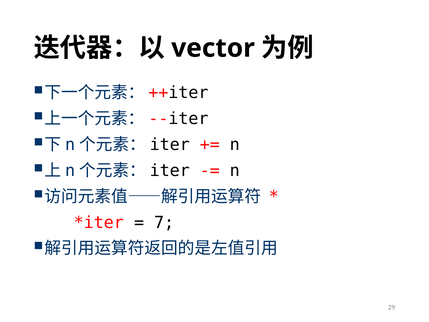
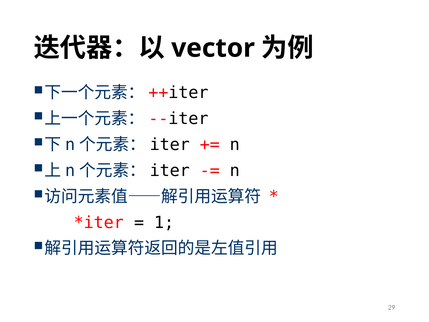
7: 7 -> 1 (164, 222)
